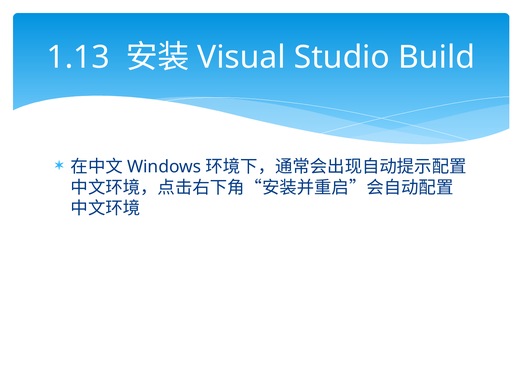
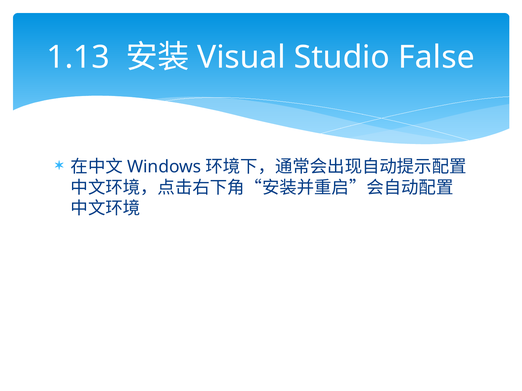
Build: Build -> False (437, 57)
